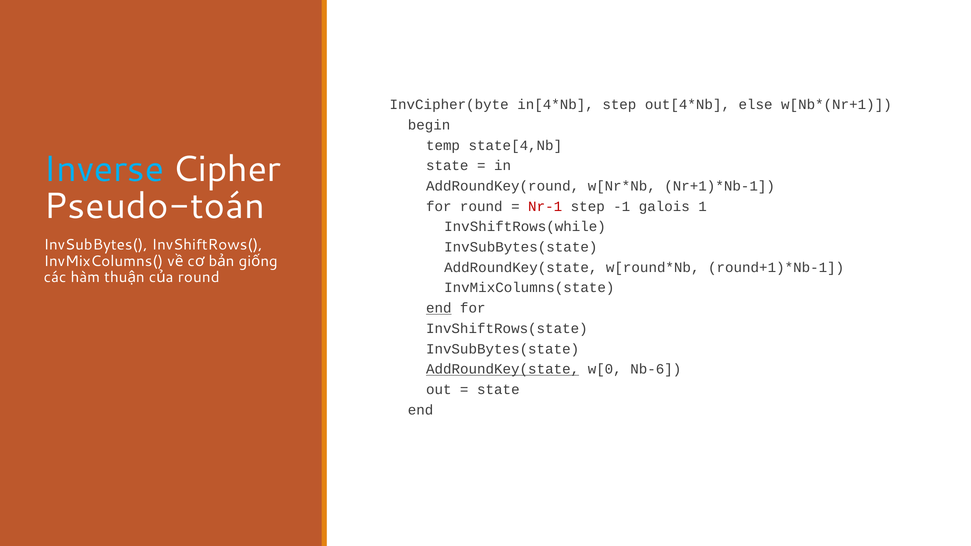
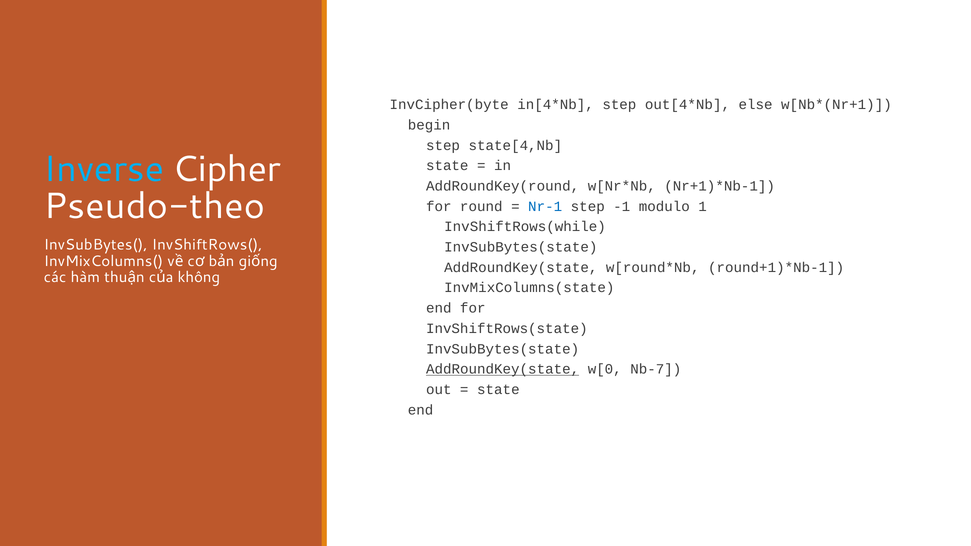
temp: temp -> step (443, 145)
Pseudo-toán: Pseudo-toán -> Pseudo-theo (154, 206)
Nr-1 colour: red -> blue (545, 206)
galois: galois -> modulo (664, 206)
round: round -> không (199, 278)
end underline: present -> none (439, 308)
Nb-6: Nb-6 -> Nb-7 (656, 369)
